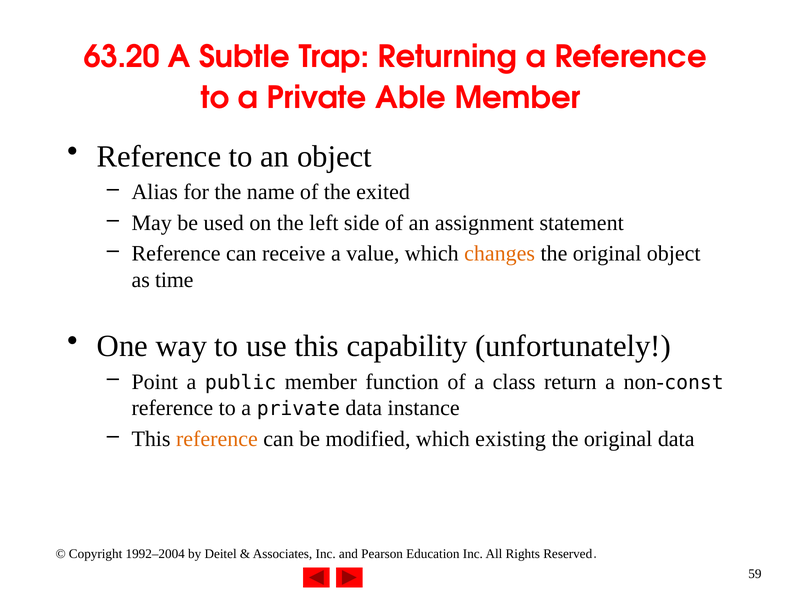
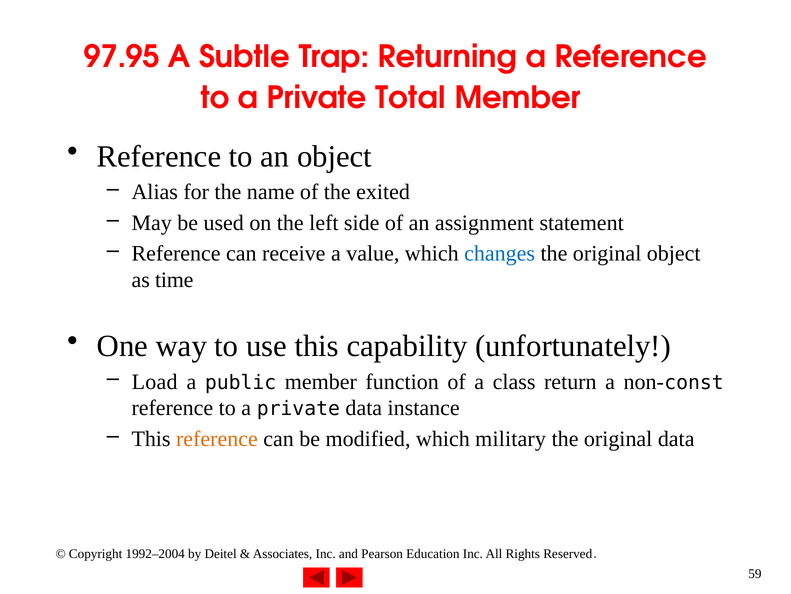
63.20: 63.20 -> 97.95 (122, 57)
Able: Able -> Total (410, 98)
changes colour: orange -> blue (500, 253)
Point: Point -> Load (155, 381)
existing: existing -> military (511, 438)
